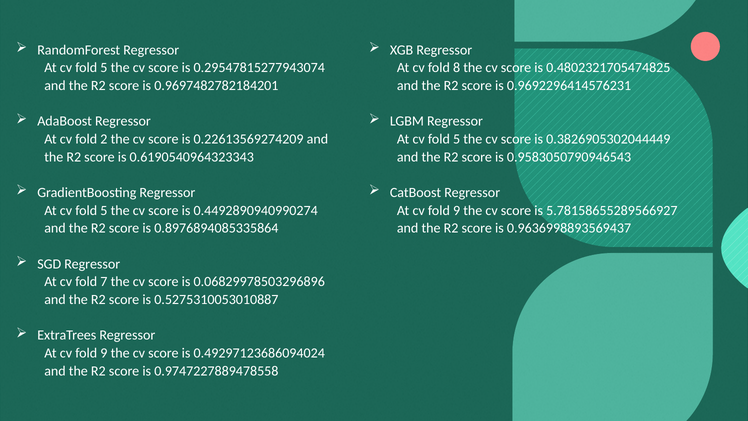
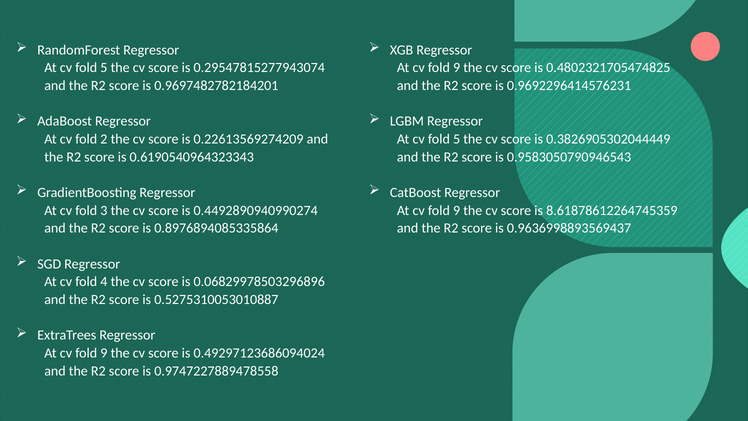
8: 8 -> 9 (457, 68)
5: 5 -> 3 (104, 210)
5.78158655289566927: 5.78158655289566927 -> 8.61878612264745359 (612, 210)
7: 7 -> 4 (104, 282)
